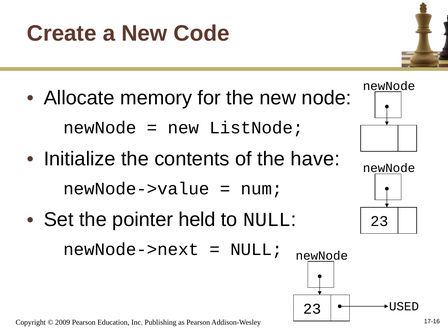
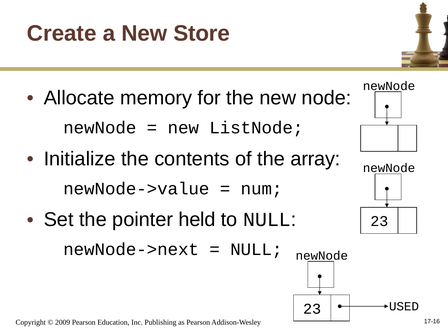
Code: Code -> Store (202, 33)
have: have -> array (315, 159)
